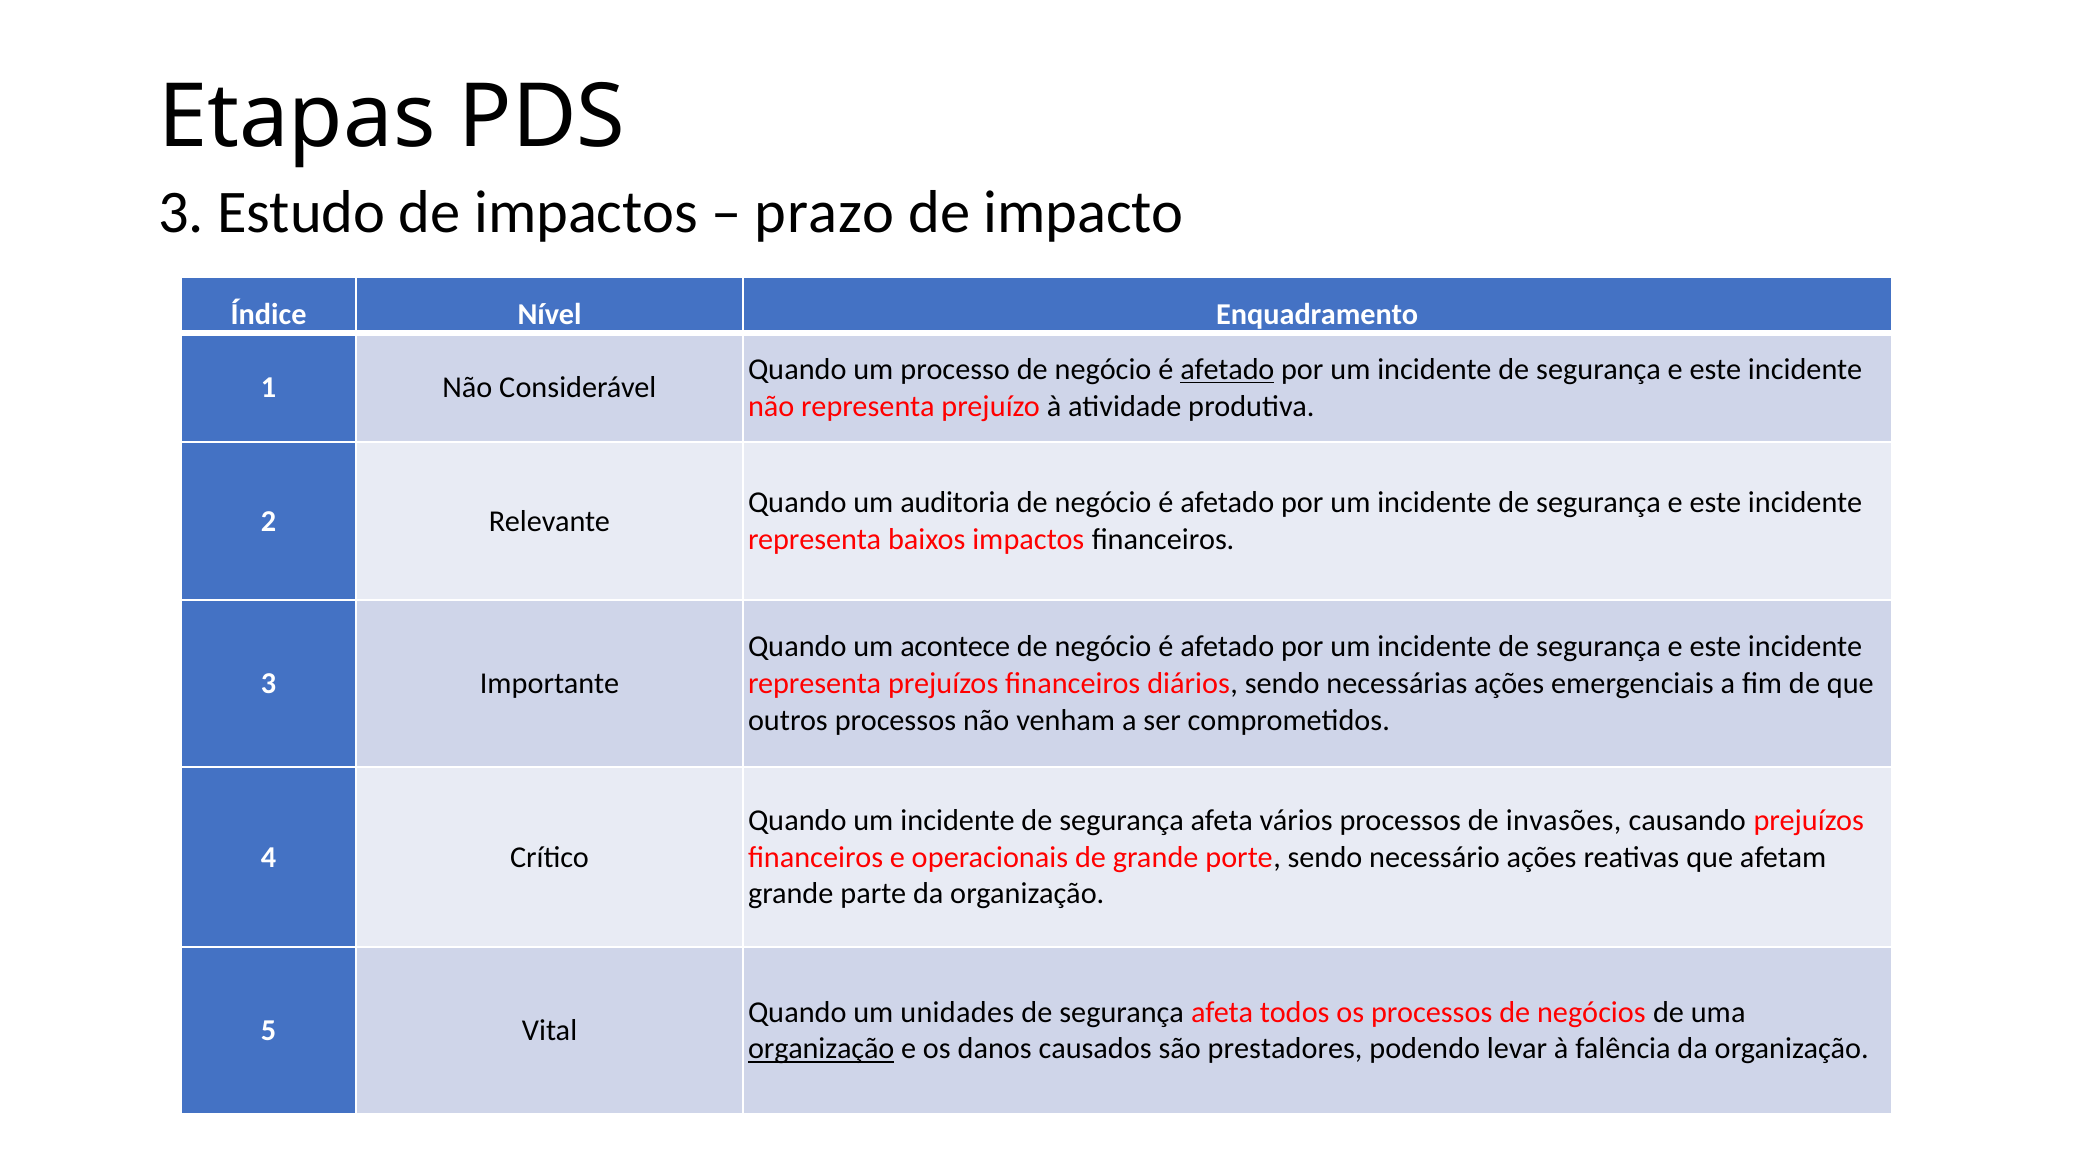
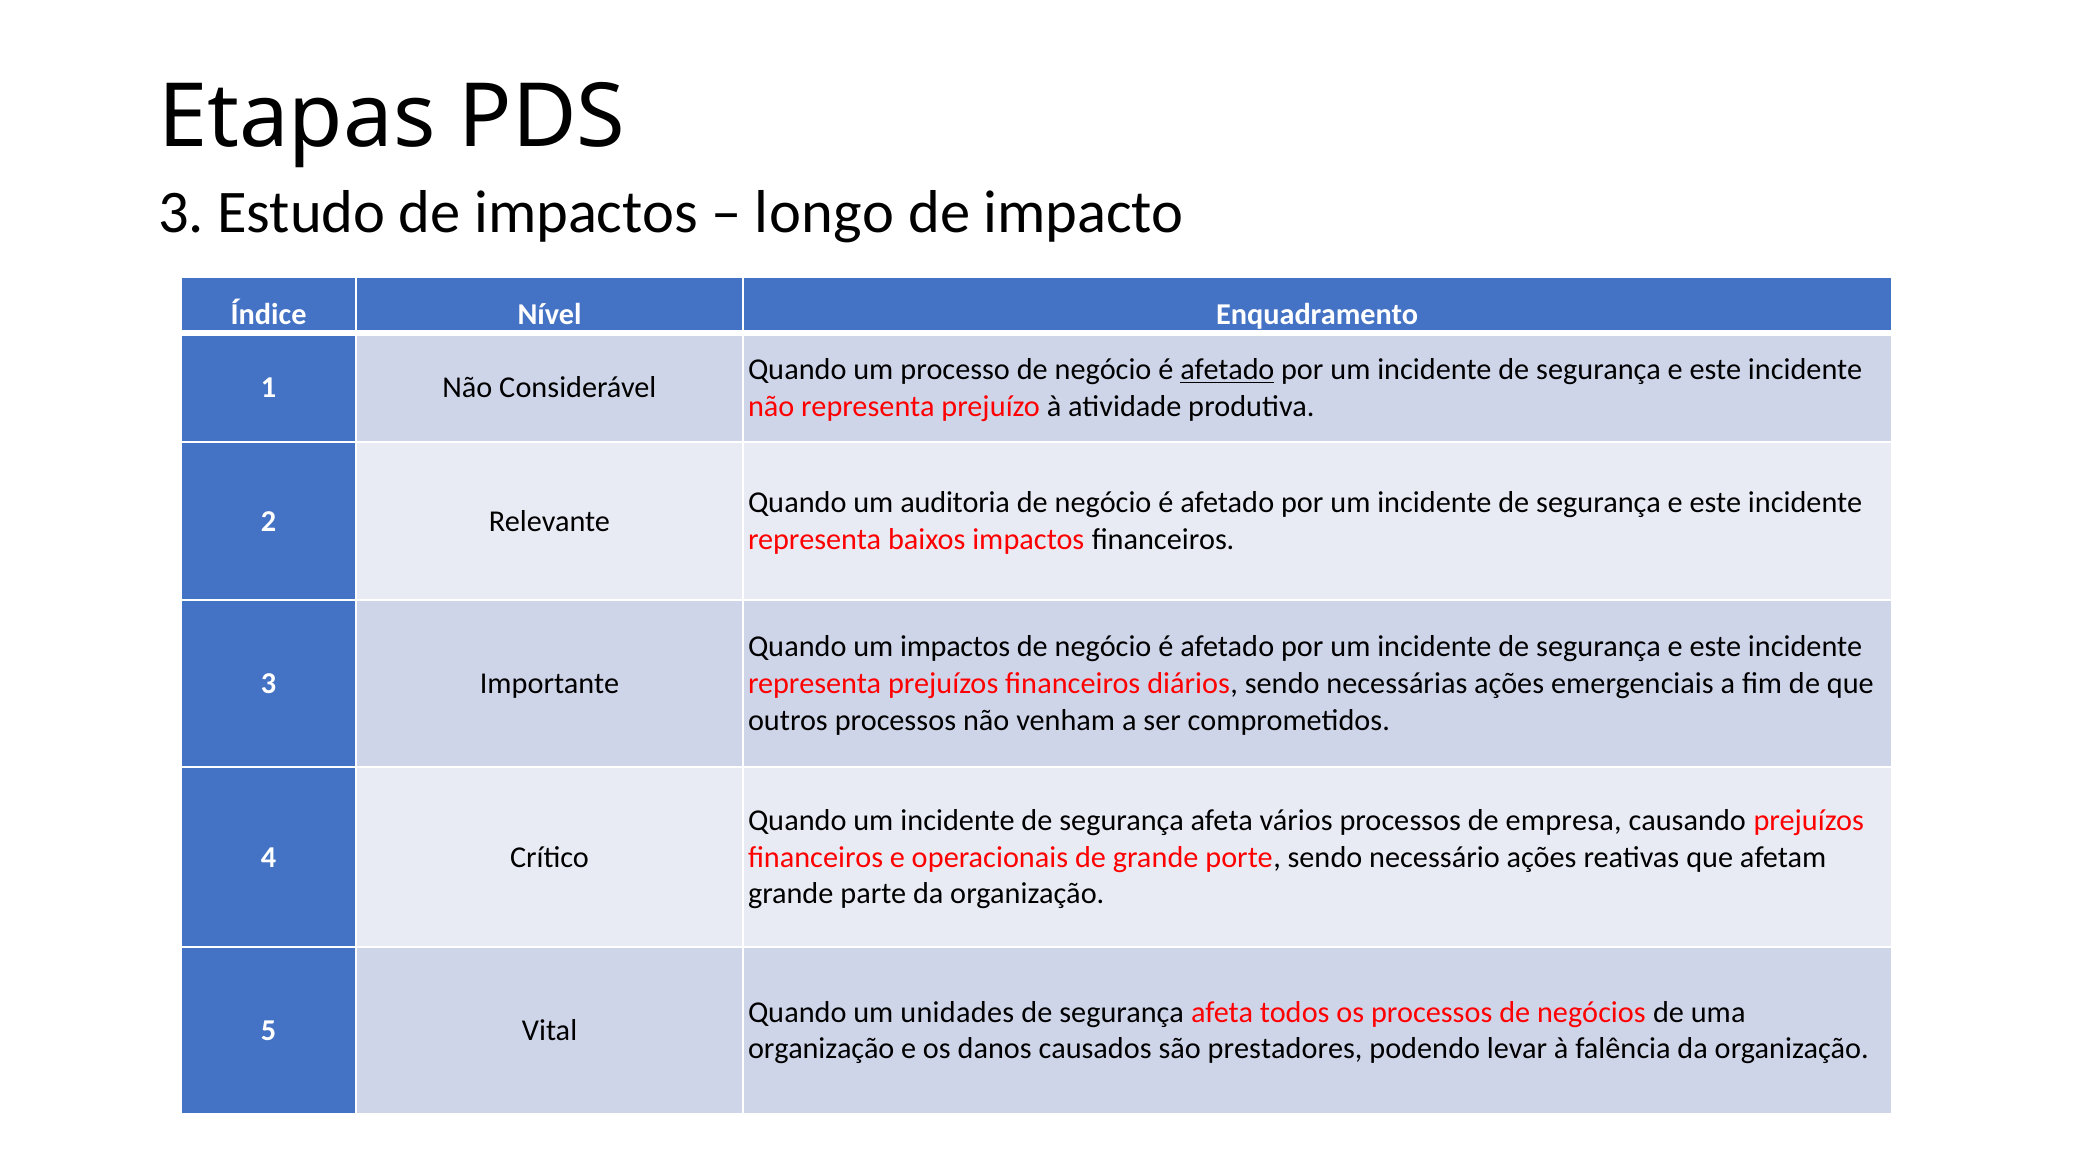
prazo: prazo -> longo (825, 212)
um acontece: acontece -> impactos (955, 647)
invasões: invasões -> empresa (1564, 820)
organização underline: present -> none (821, 1049)
